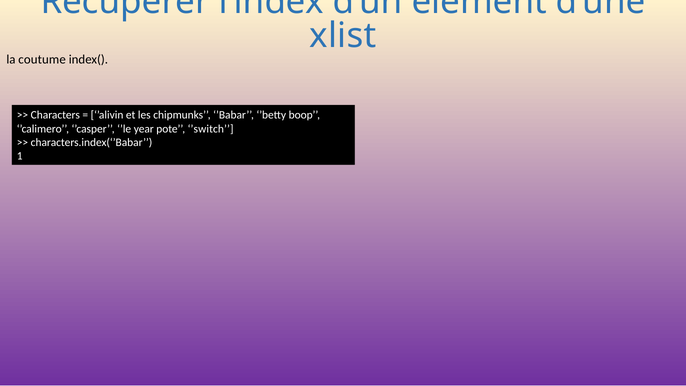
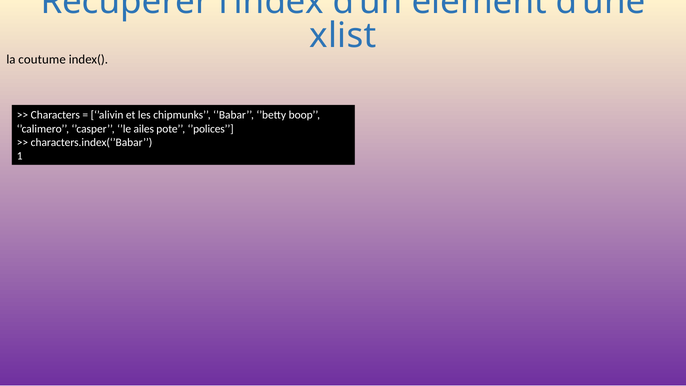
year: year -> ailes (144, 129)
’switch: ’switch -> ’polices (211, 129)
